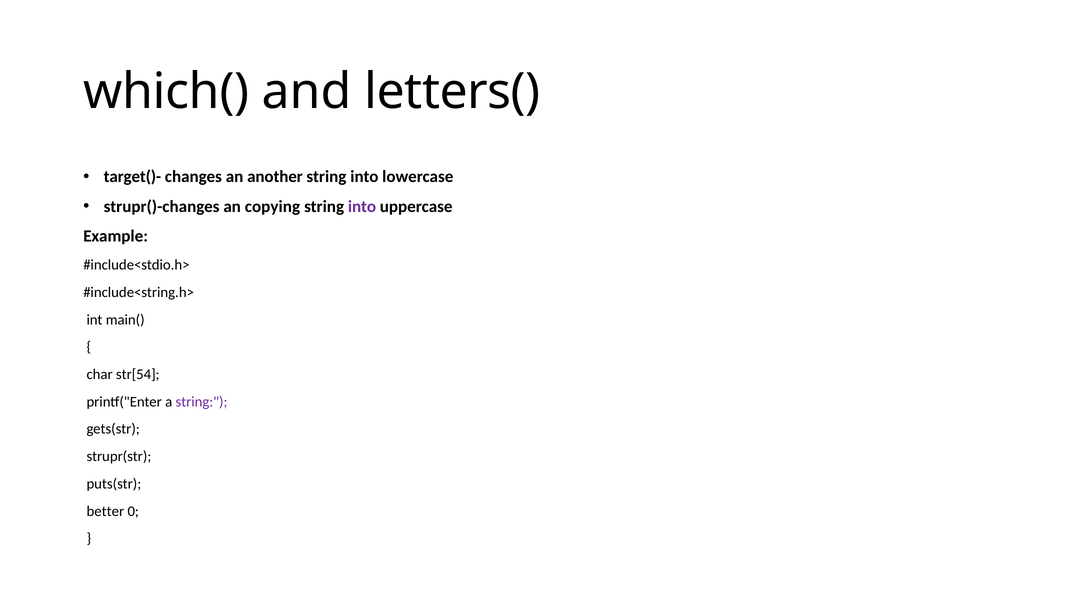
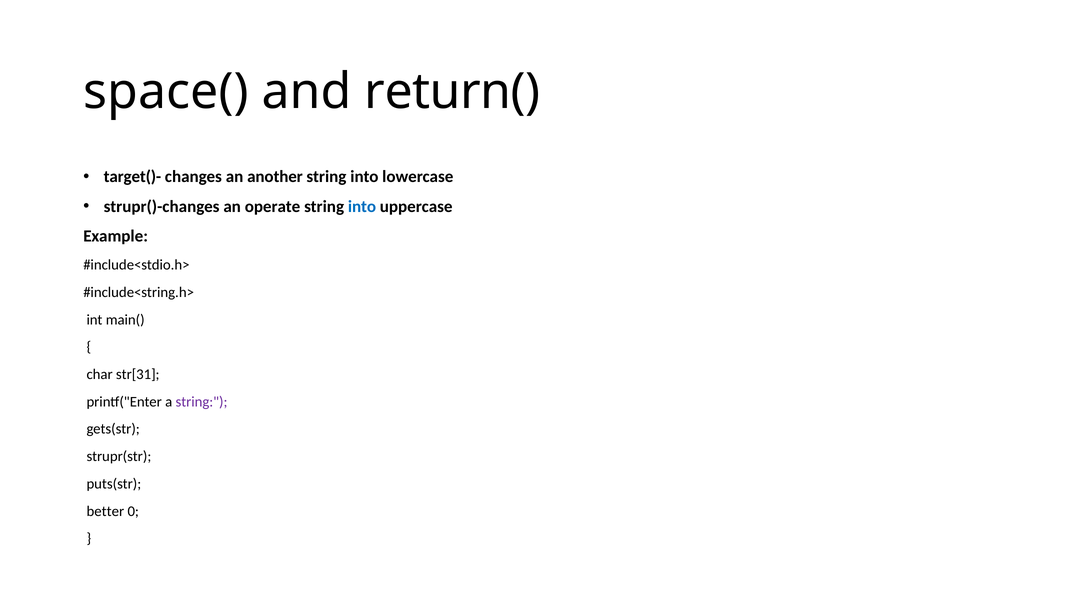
which(: which( -> space( (166, 92)
letters(: letters( -> return( (452, 92)
copying: copying -> operate (273, 207)
into colour: purple -> blue (362, 207)
str[54: str[54 -> str[31 (138, 374)
